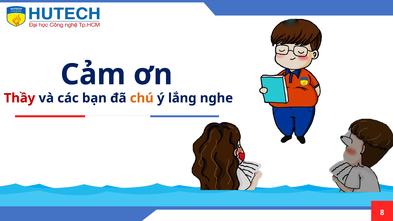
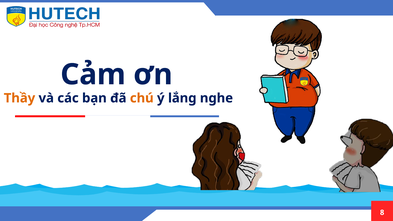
Thầy colour: red -> orange (19, 98)
